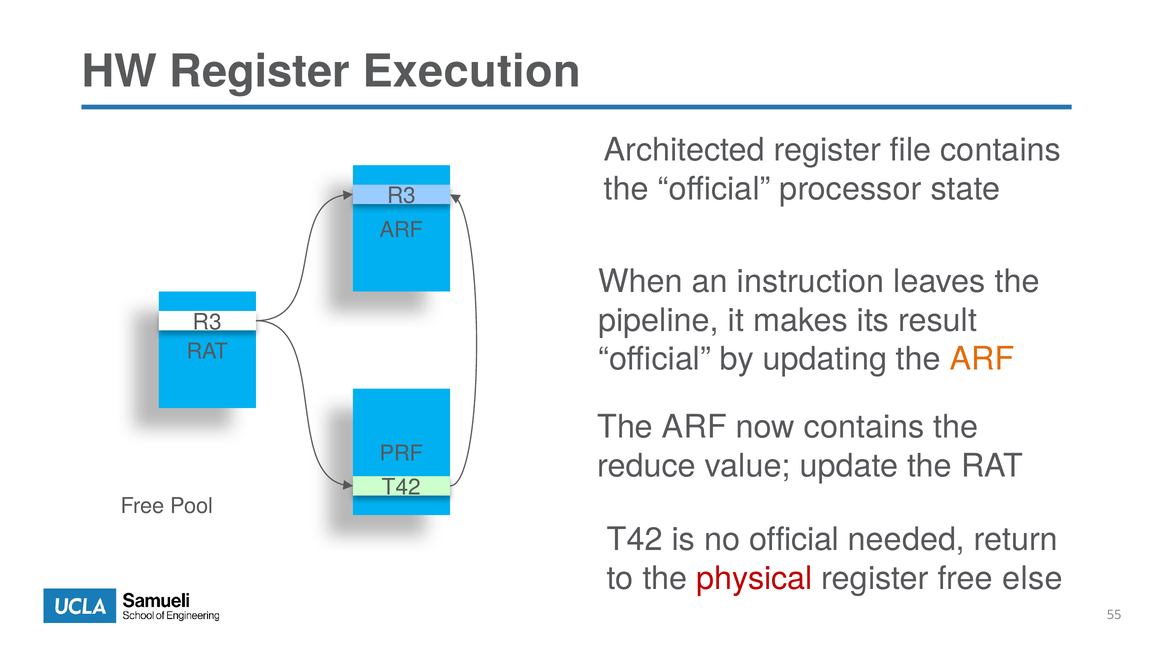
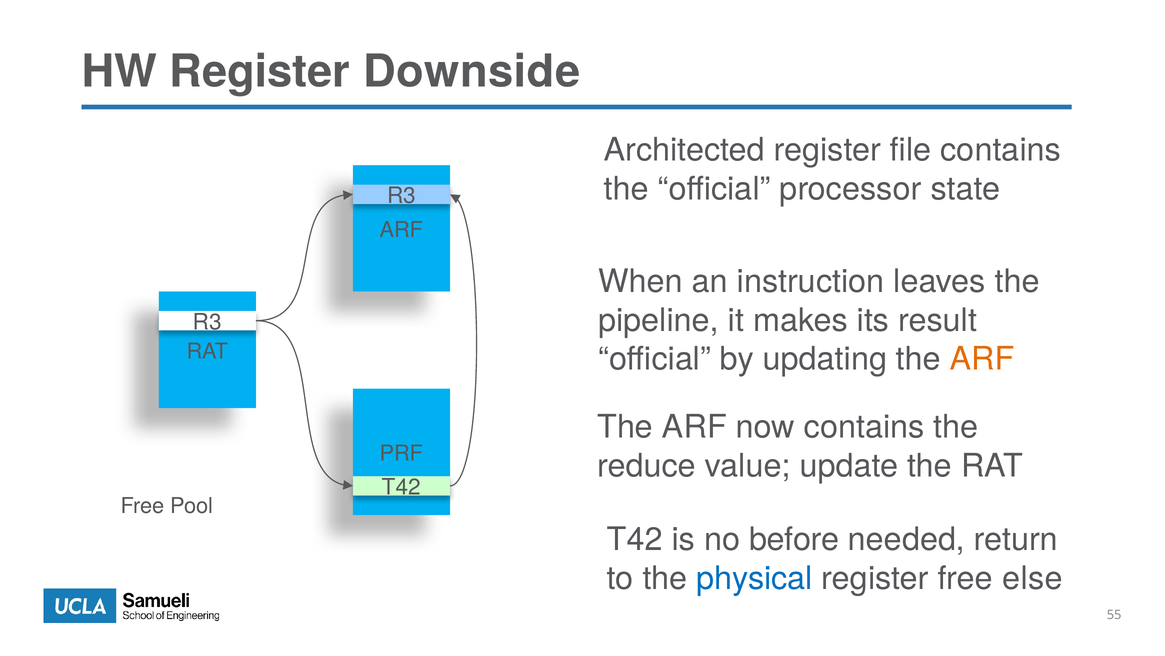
Execution: Execution -> Downside (472, 72)
no official: official -> before (794, 539)
physical colour: red -> blue (754, 578)
